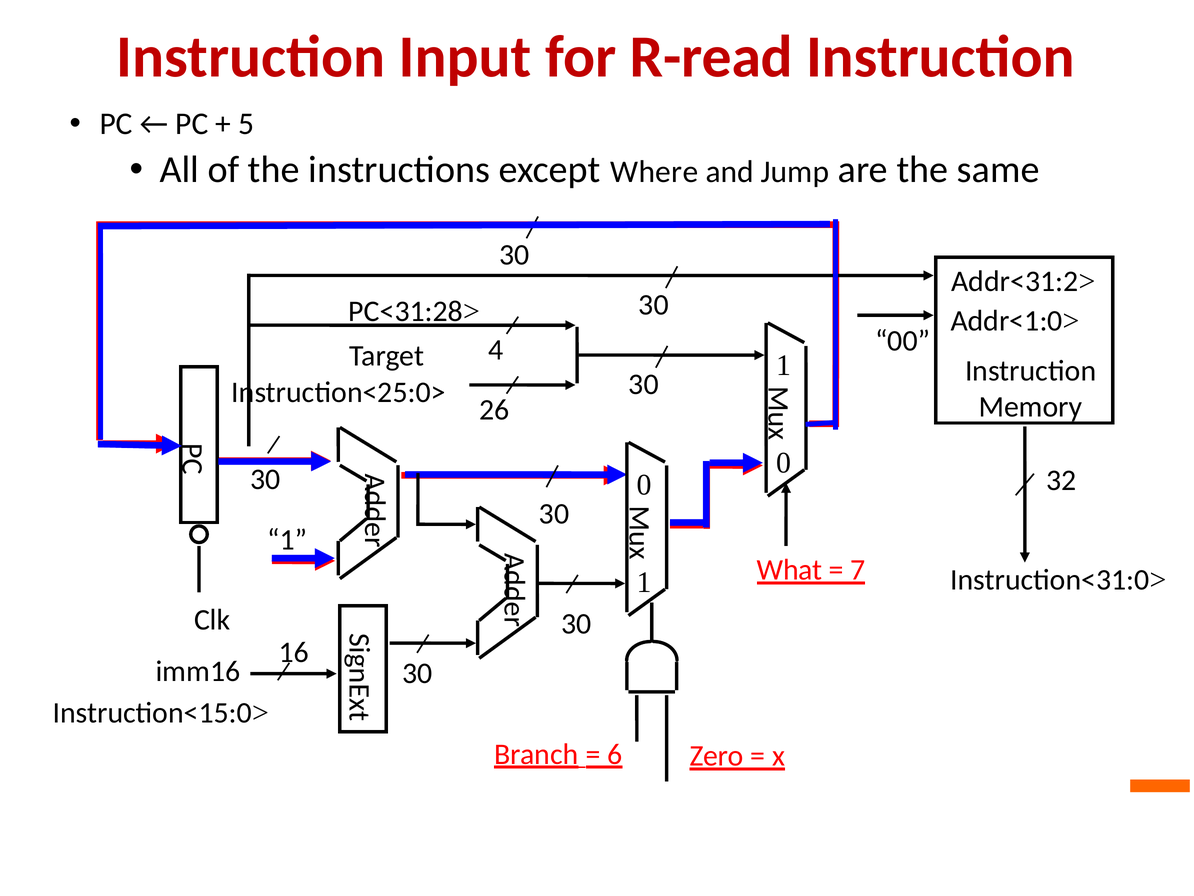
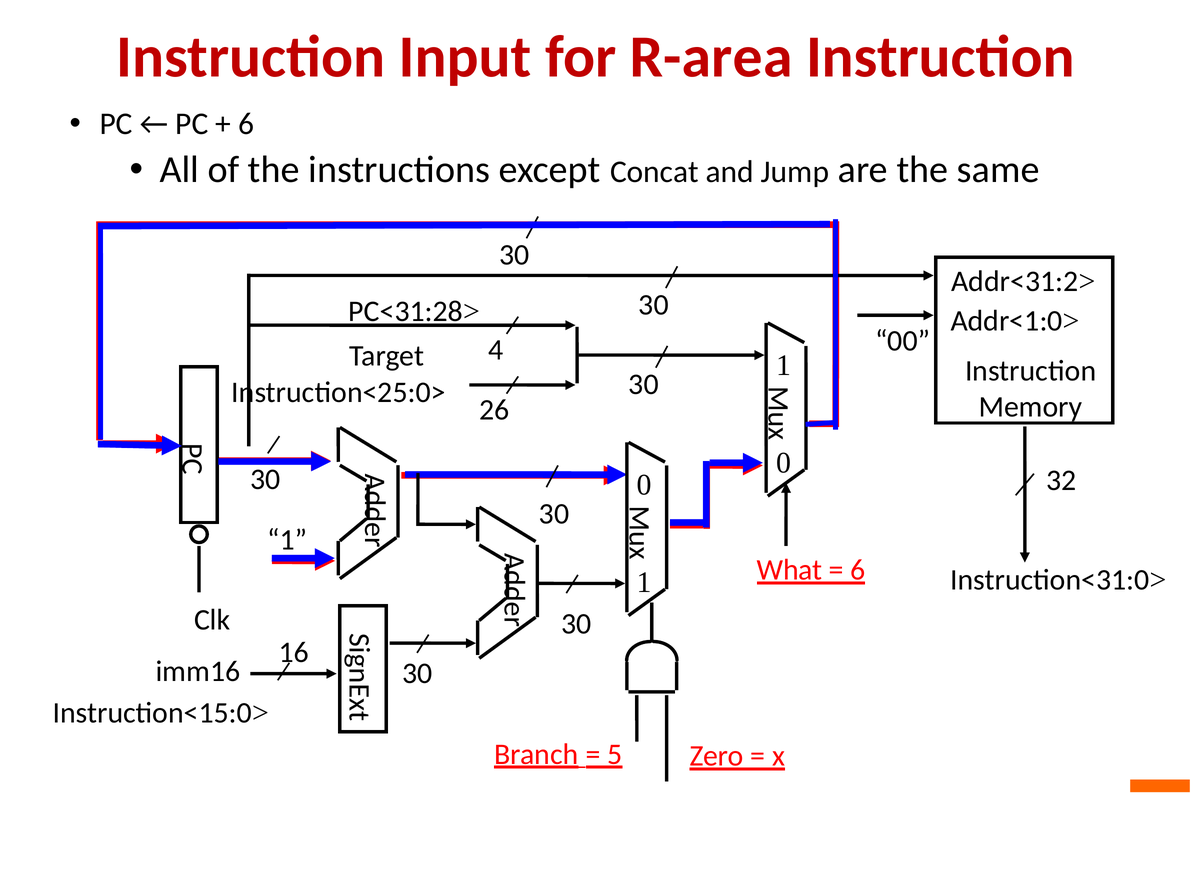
R-read: R-read -> R-area (711, 57)
5: 5 -> 6 (246, 124)
Where: Where -> Concat (654, 172)
7: 7 -> 6 (858, 570)
6: 6 -> 5 (615, 754)
